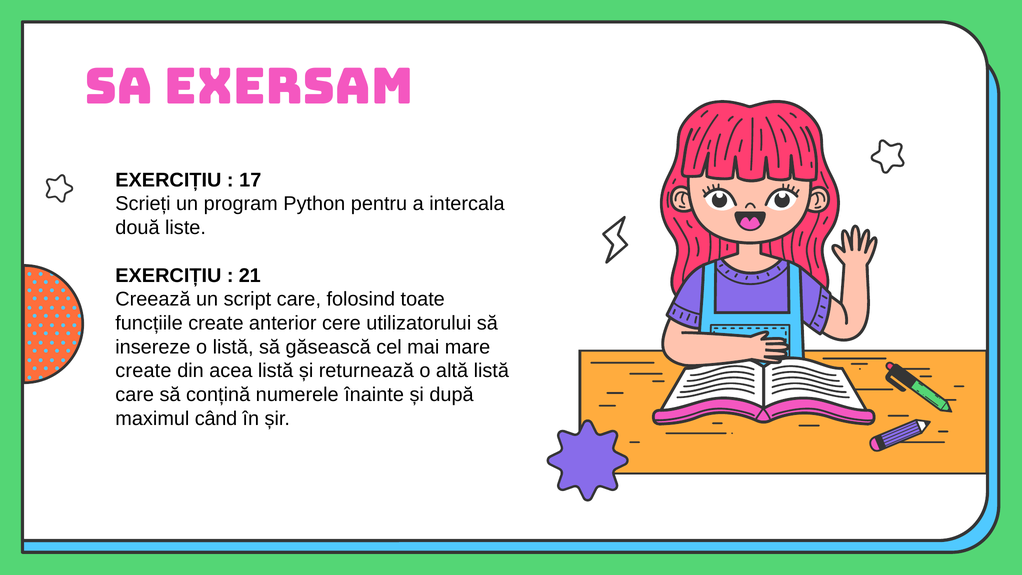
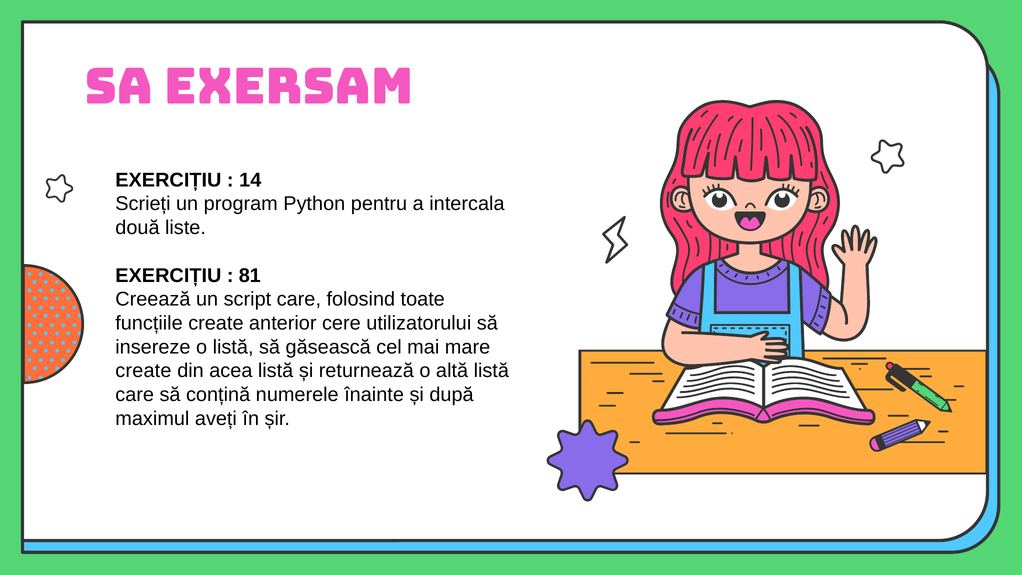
17: 17 -> 14 (250, 180)
21: 21 -> 81 (250, 275)
când: când -> aveți (216, 419)
